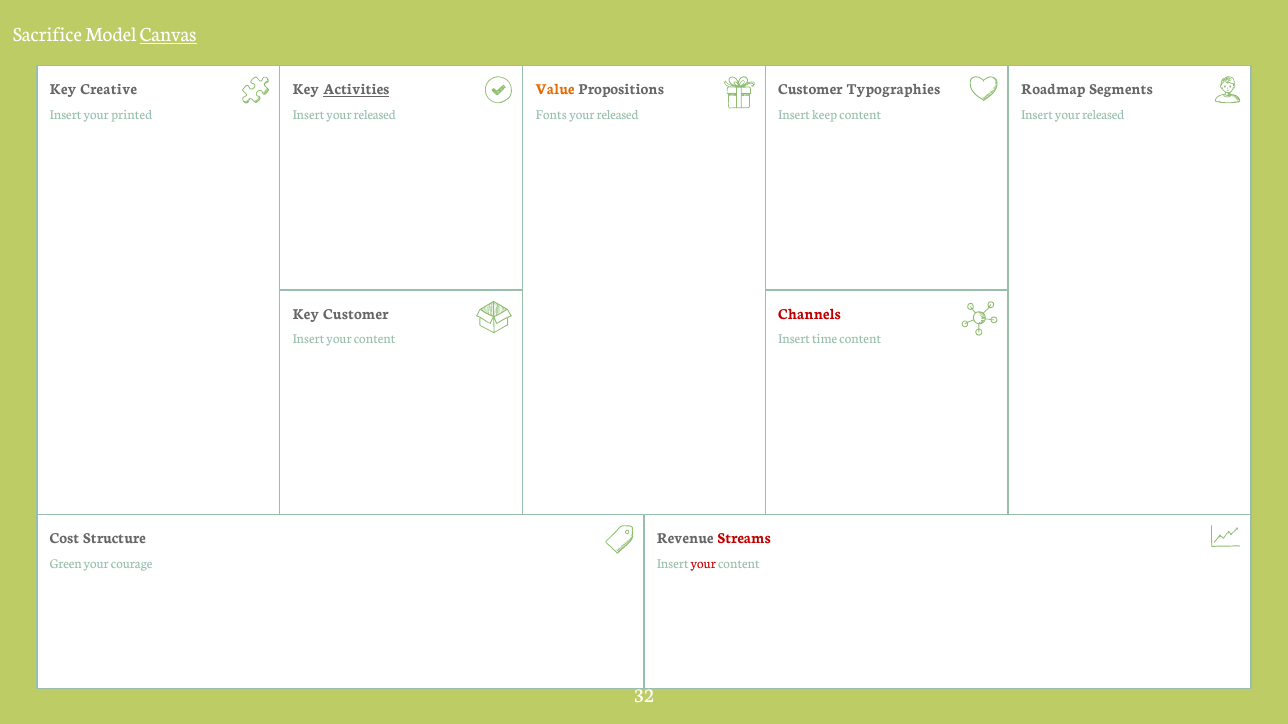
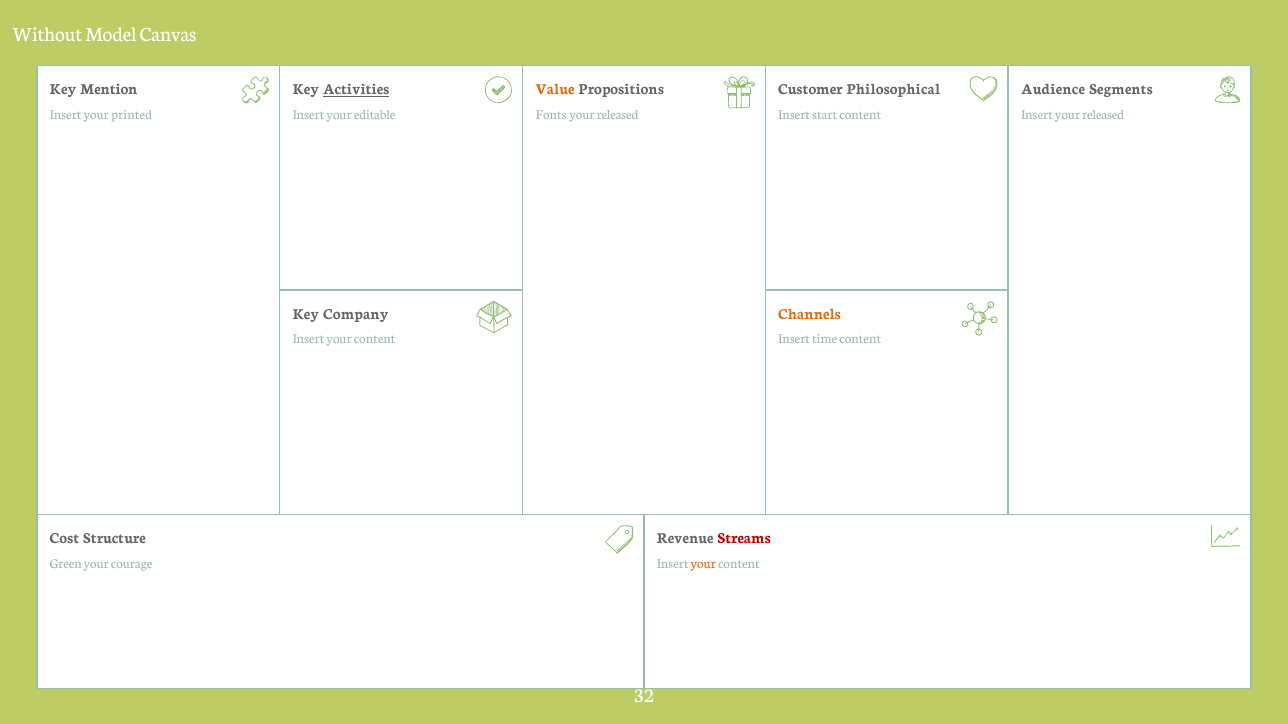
Sacrifice: Sacrifice -> Without (48, 34)
Canvas underline: present -> none (168, 34)
Creative: Creative -> Mention (109, 89)
Typographies: Typographies -> Philosophical (893, 89)
Roadmap: Roadmap -> Audience (1053, 89)
released: released -> editable (375, 115)
keep: keep -> start (825, 115)
Key Customer: Customer -> Company (356, 314)
Channels colour: red -> orange (810, 314)
your colour: red -> orange (703, 564)
